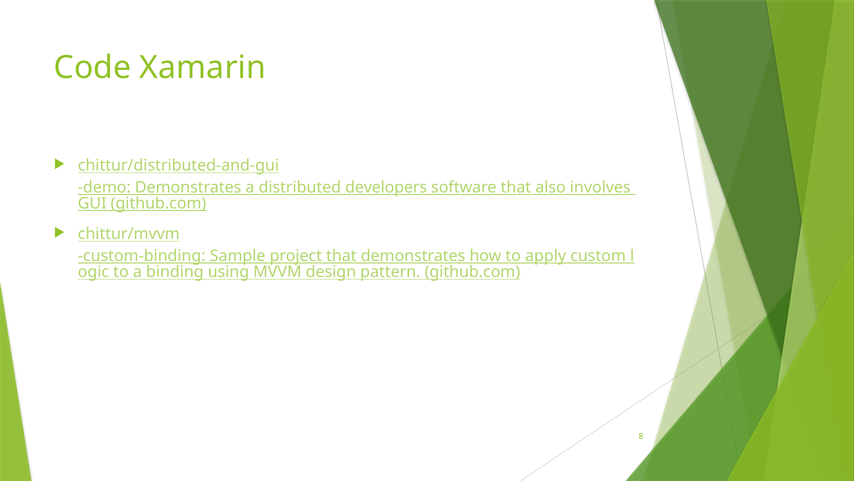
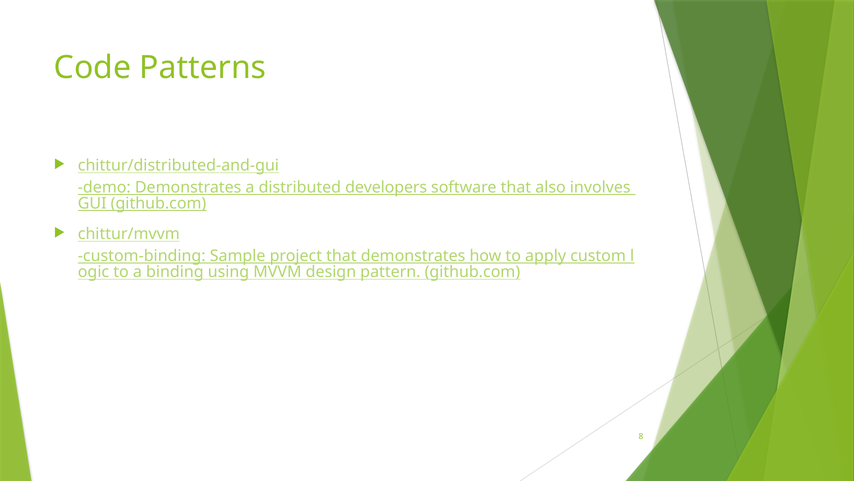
Xamarin: Xamarin -> Patterns (203, 67)
